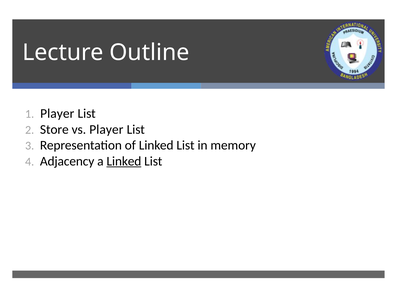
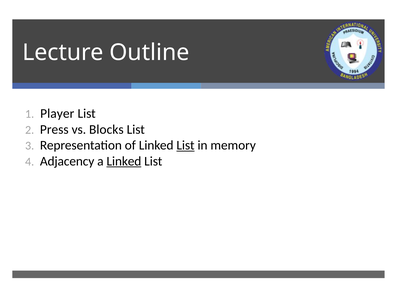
Store: Store -> Press (54, 129)
vs Player: Player -> Blocks (106, 129)
List underline: none -> present (185, 145)
